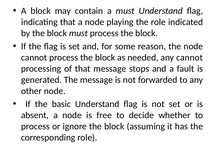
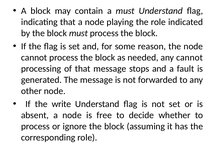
basic: basic -> write (61, 104)
